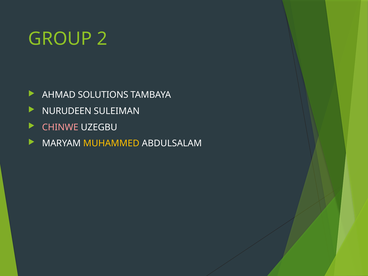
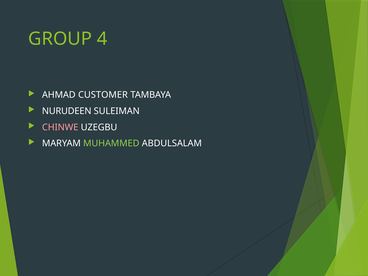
2: 2 -> 4 (102, 39)
SOLUTIONS: SOLUTIONS -> CUSTOMER (103, 95)
MUHAMMED colour: yellow -> light green (111, 143)
